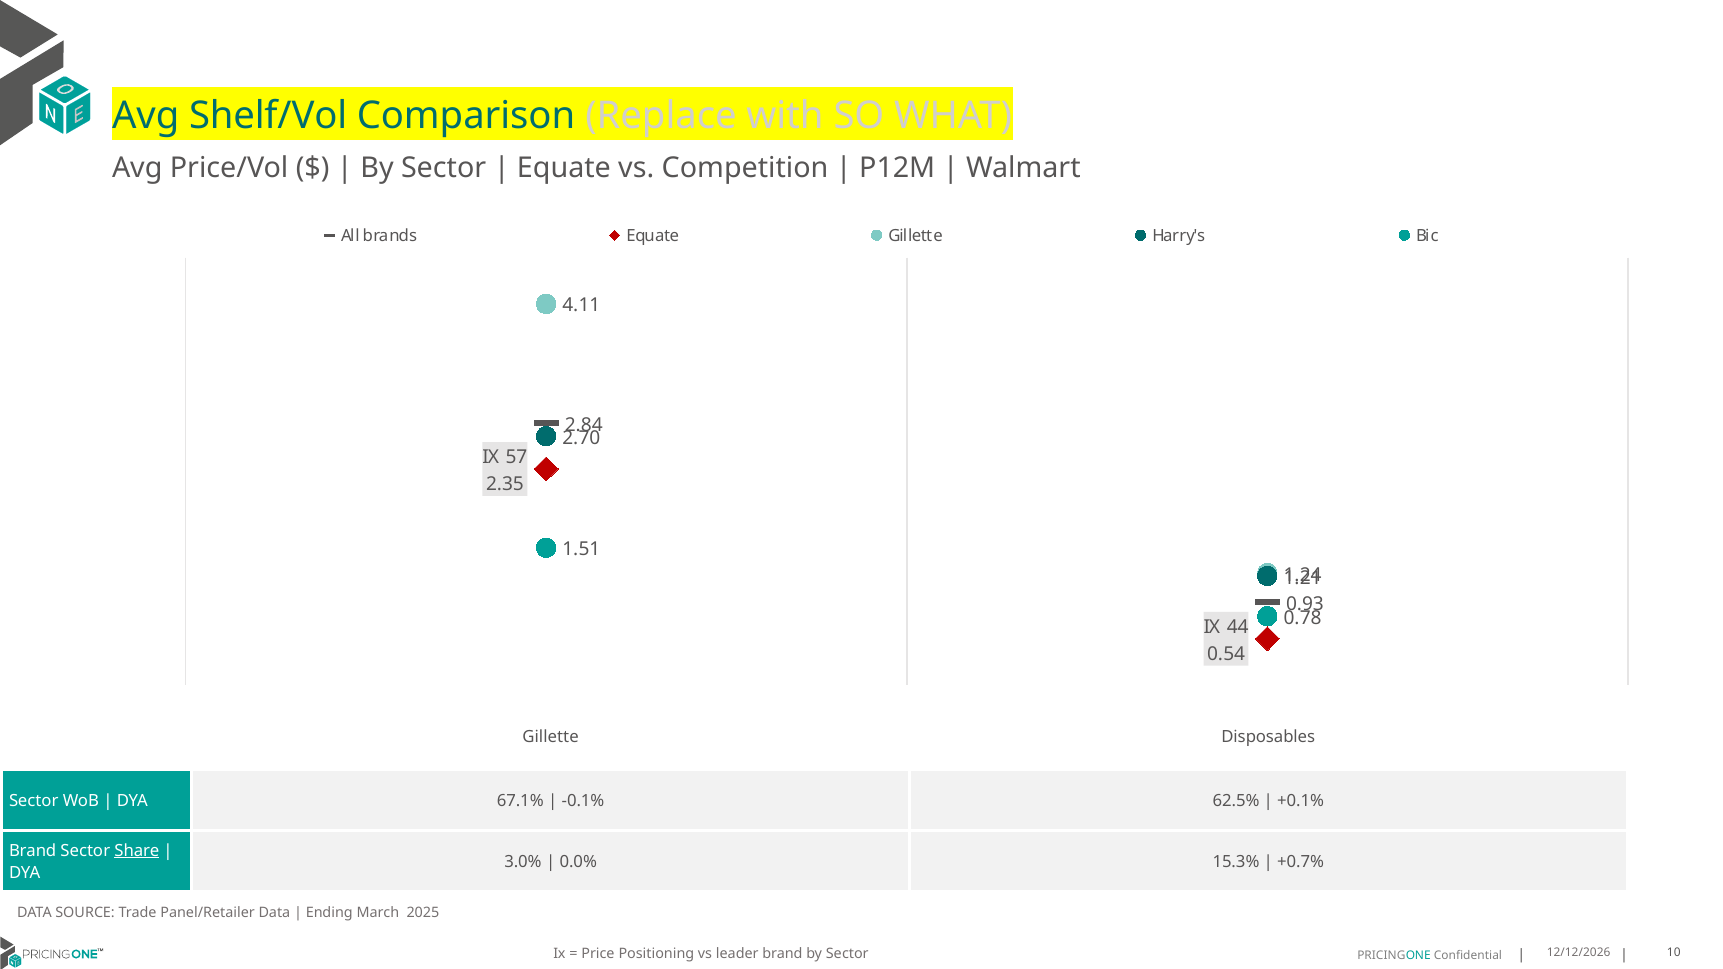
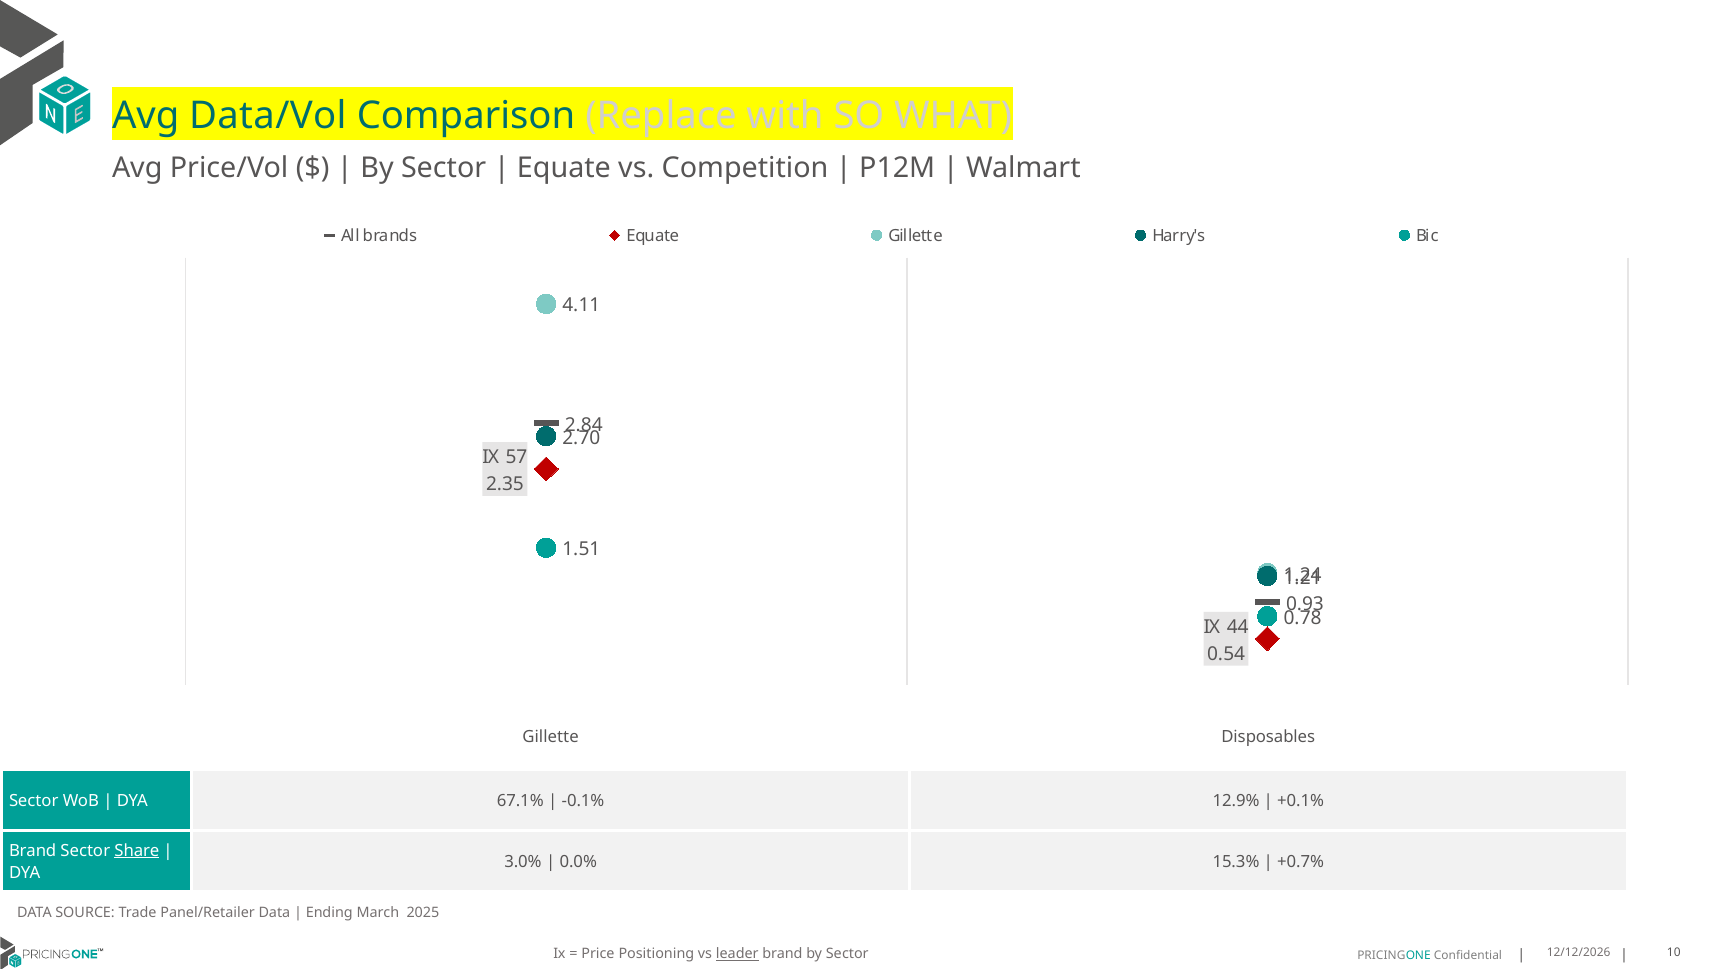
Shelf/Vol: Shelf/Vol -> Data/Vol (268, 116)
62.5%: 62.5% -> 12.9% (1236, 801)
leader underline: none -> present (737, 954)
